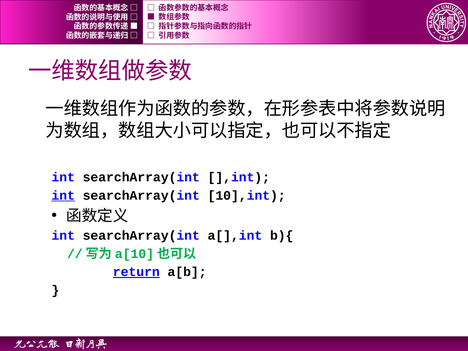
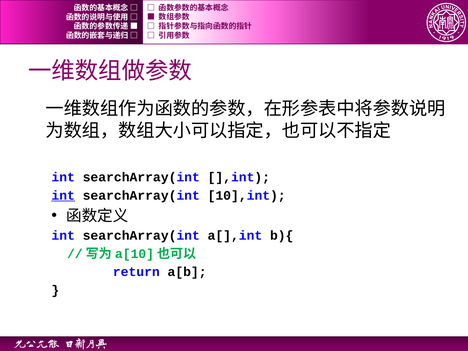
return underline: present -> none (136, 272)
